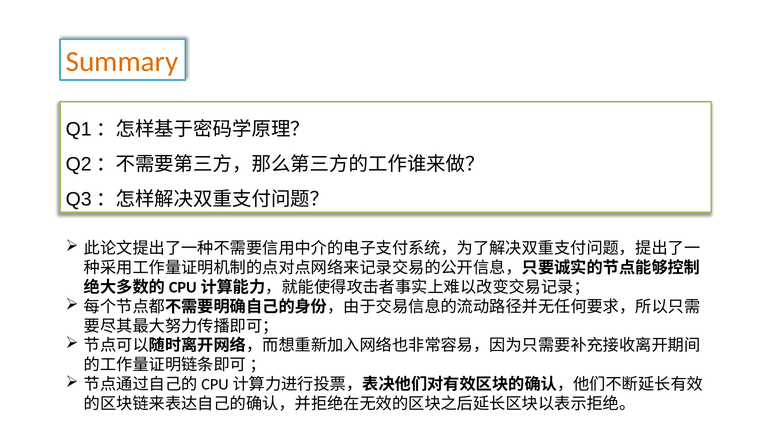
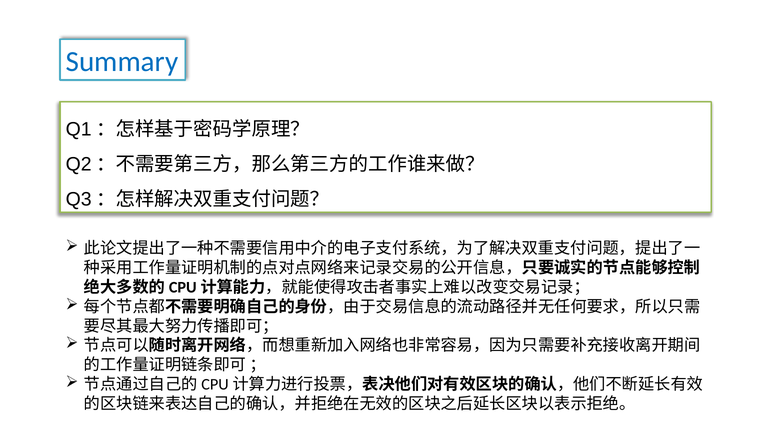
Summary colour: orange -> blue (122, 62)
